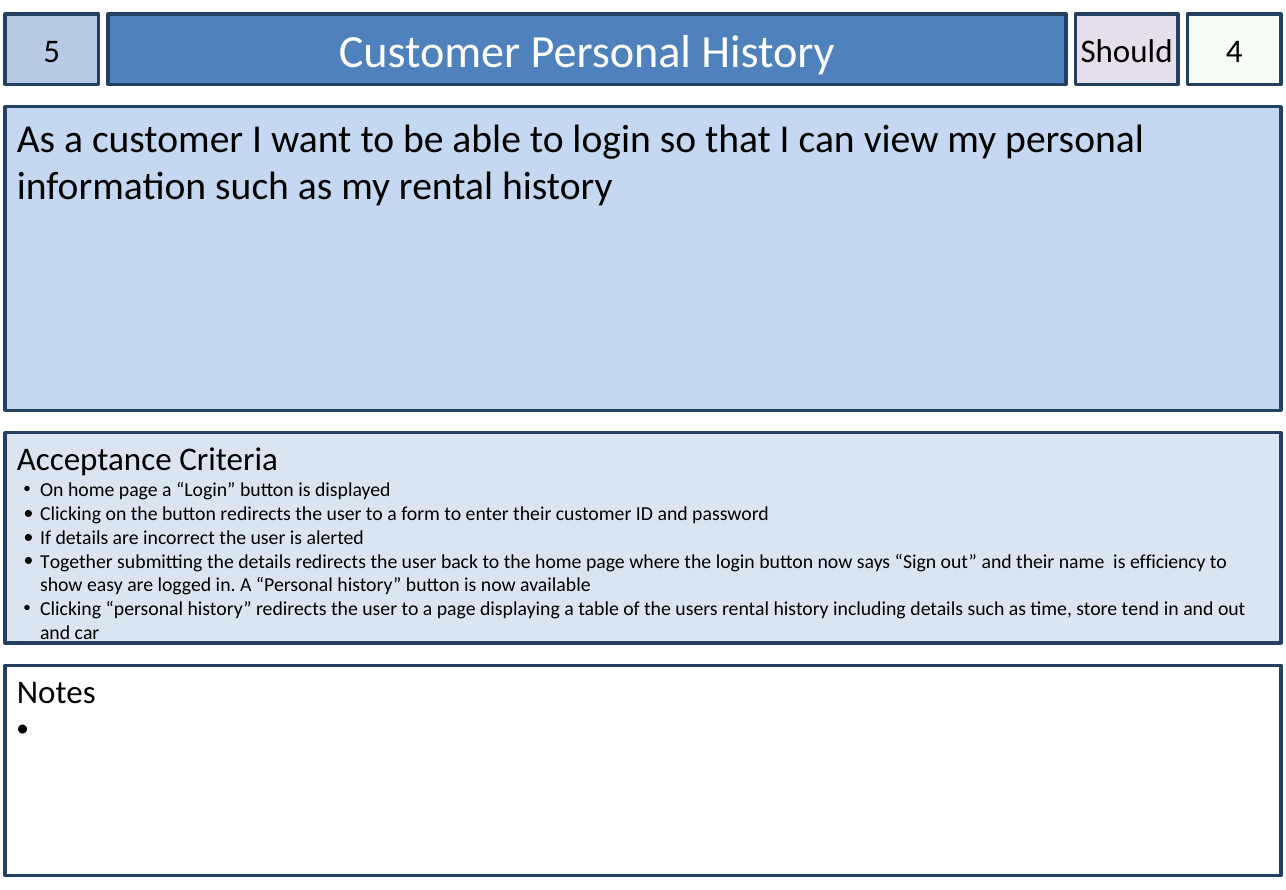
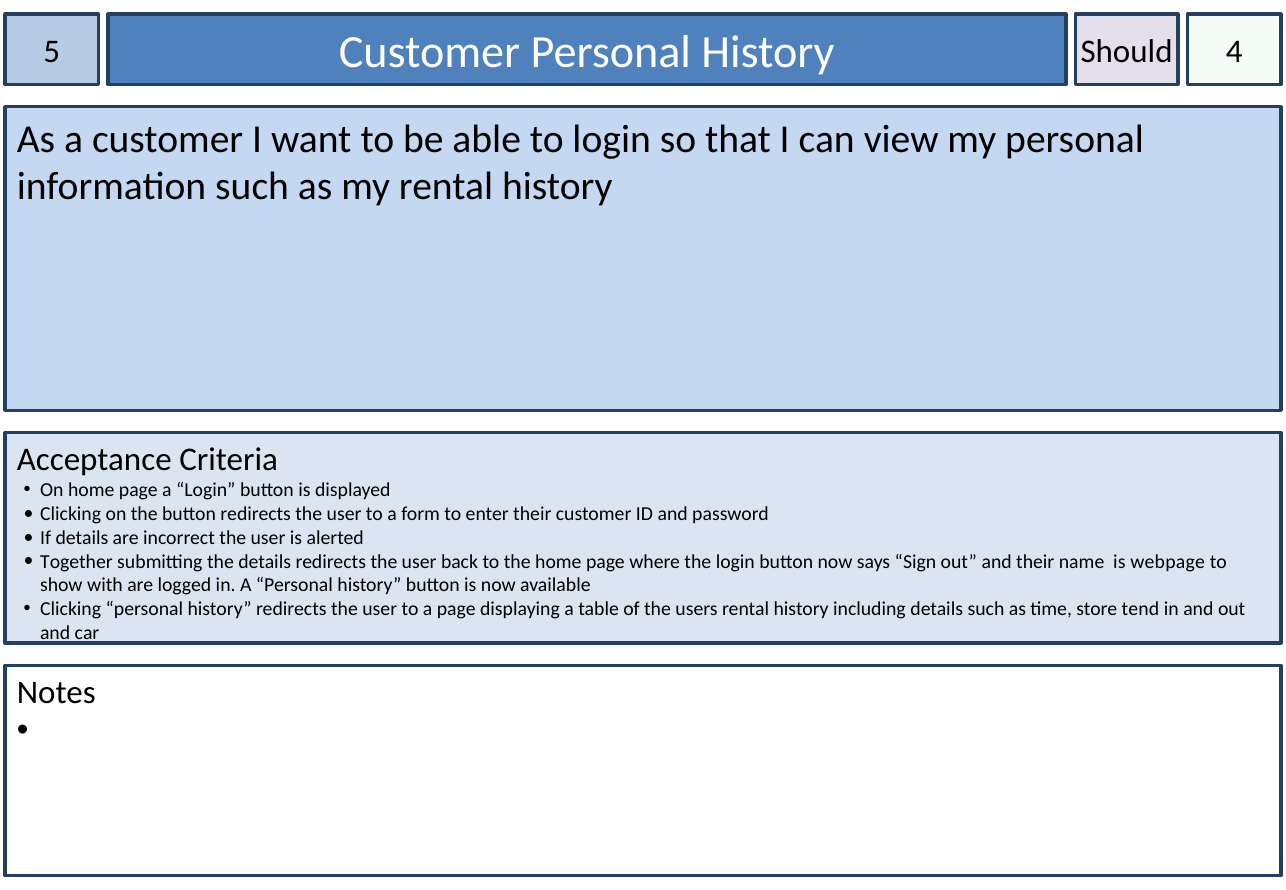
efficiency: efficiency -> webpage (1168, 562)
easy: easy -> with (105, 585)
